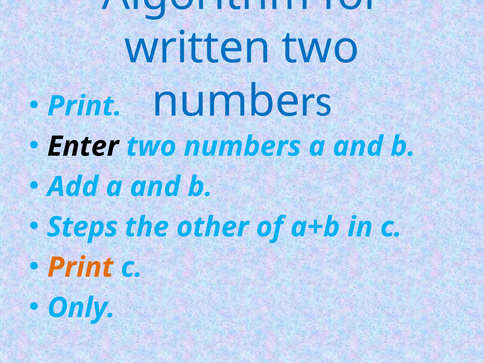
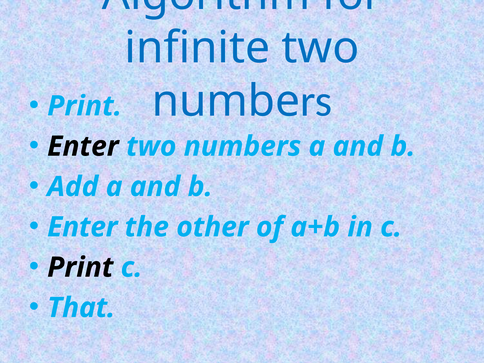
written: written -> infinite (197, 48)
Steps: Steps -> Enter (82, 227)
Print colour: orange -> black (80, 267)
Only: Only -> That (81, 308)
